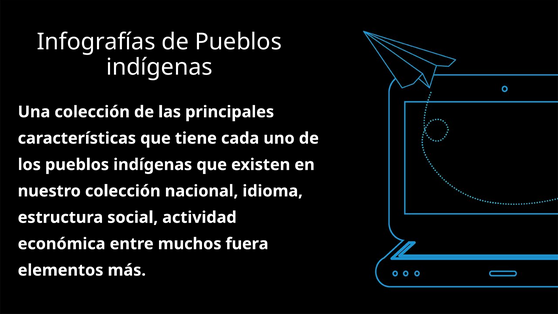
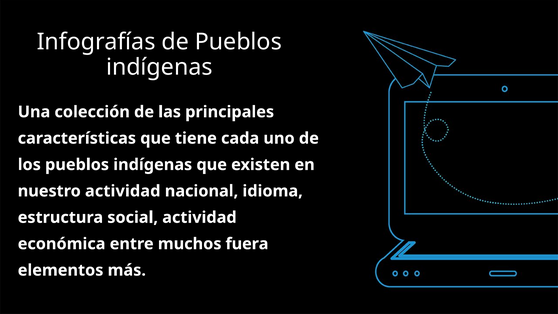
nuestro colección: colección -> actividad (123, 191)
